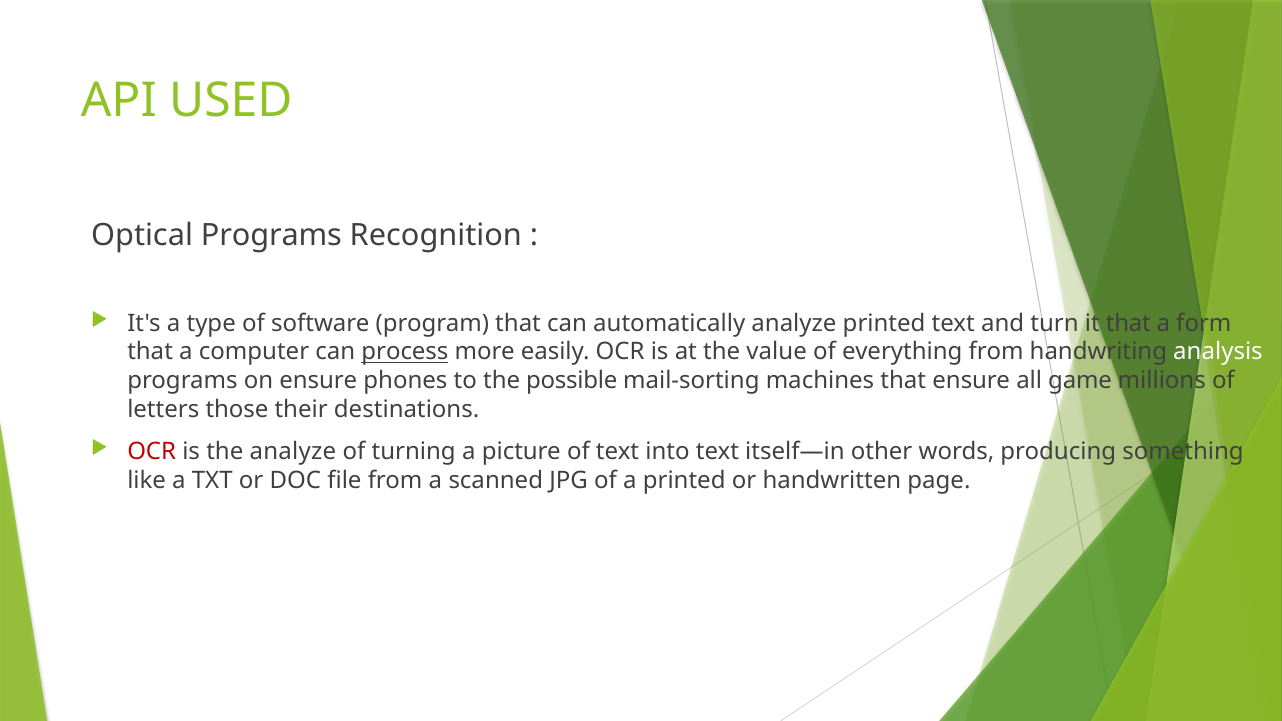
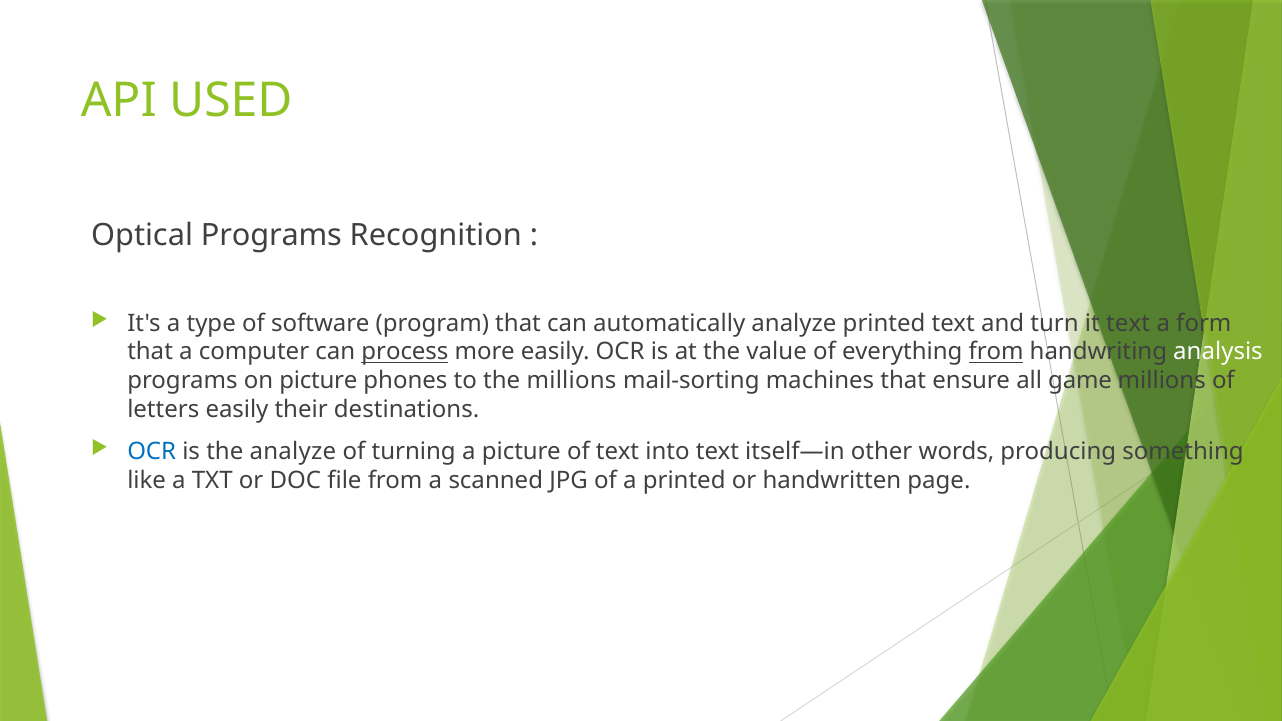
it that: that -> text (1128, 323)
from underline: none -> present (996, 352)
on ensure: ensure -> picture (318, 381)
the possible: possible -> millions (572, 381)
letters those: those -> easily (237, 410)
OCR colour: red -> blue (152, 452)
